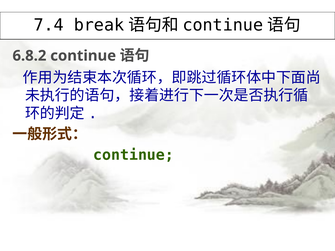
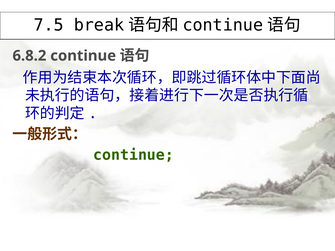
7.4: 7.4 -> 7.5 (49, 25)
